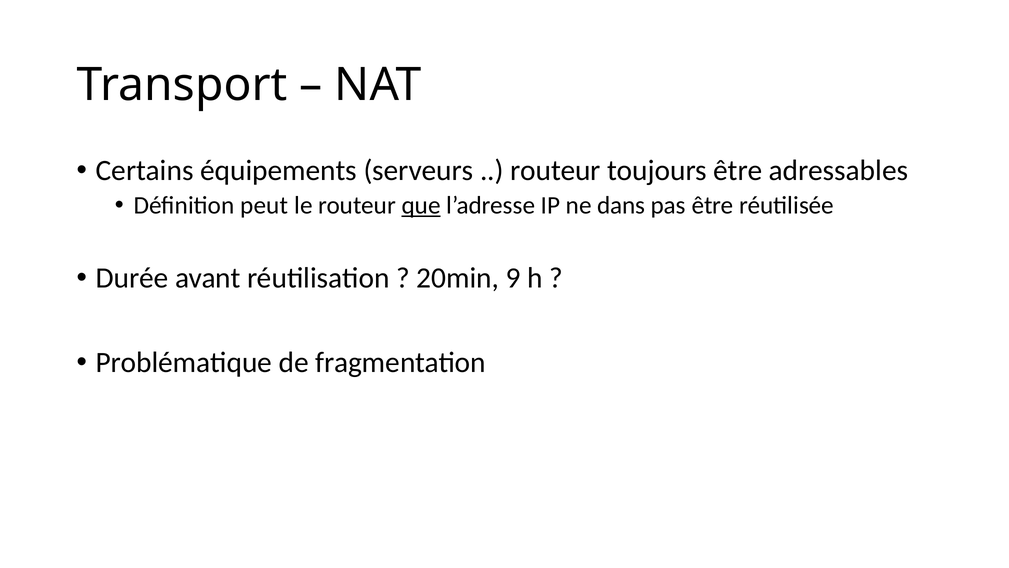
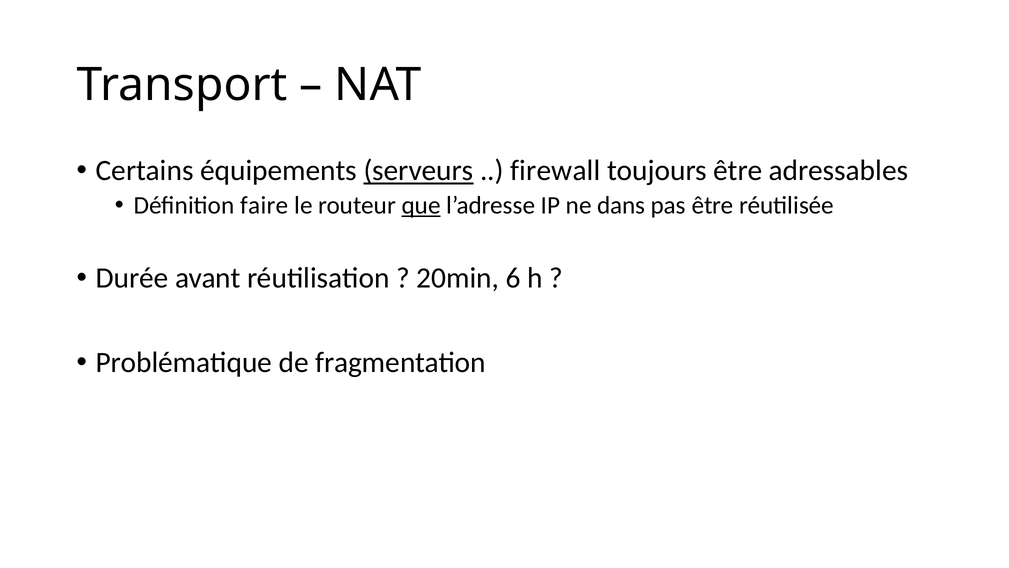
serveurs underline: none -> present (419, 171)
routeur: routeur -> firewall (555, 171)
peut: peut -> faire (264, 205)
9: 9 -> 6 (513, 278)
